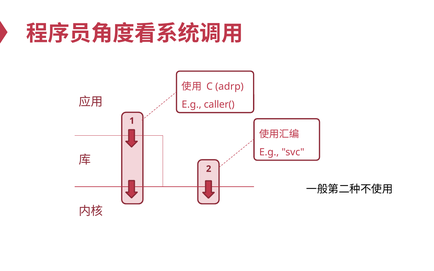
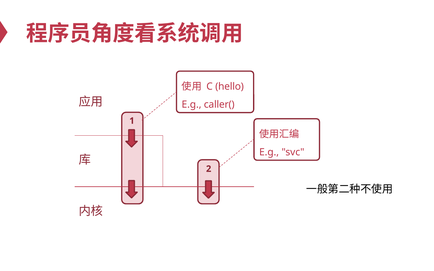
adrp: adrp -> hello (230, 87)
